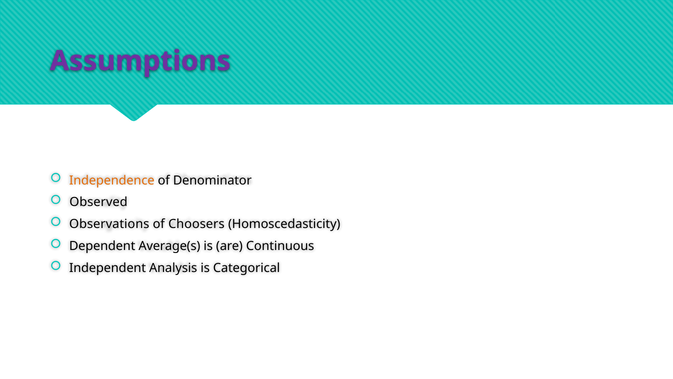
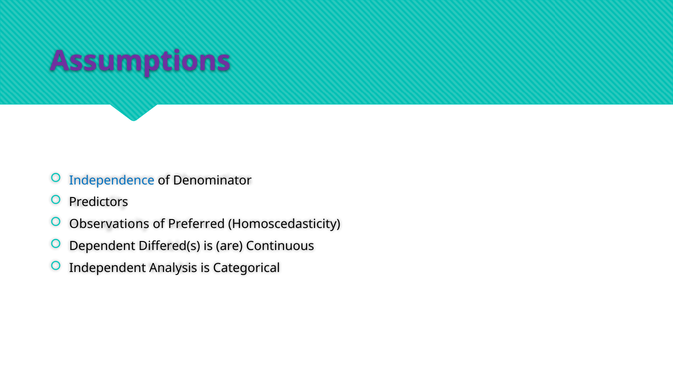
Independence colour: orange -> blue (112, 180)
Observed: Observed -> Predictors (99, 202)
Choosers: Choosers -> Preferred (196, 224)
Average(s: Average(s -> Differed(s (169, 246)
